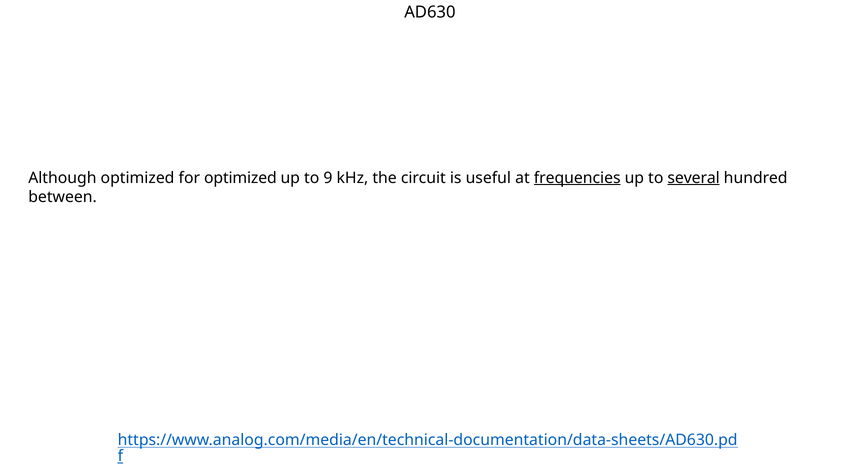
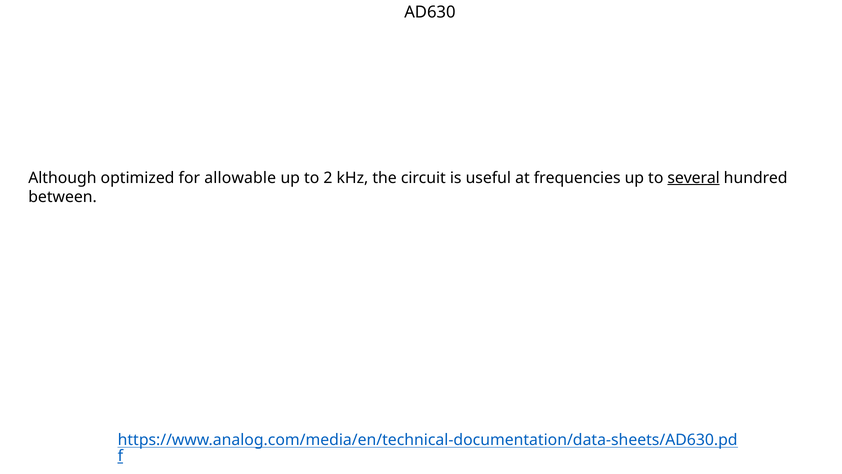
for optimized: optimized -> allowable (240, 178)
9: 9 -> 2 (328, 178)
frequencies underline: present -> none (577, 178)
